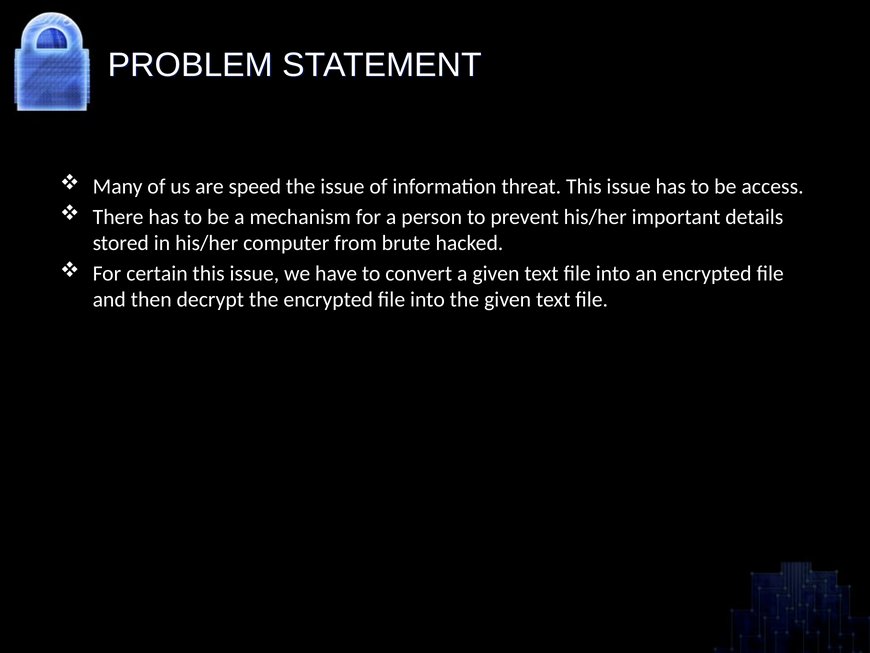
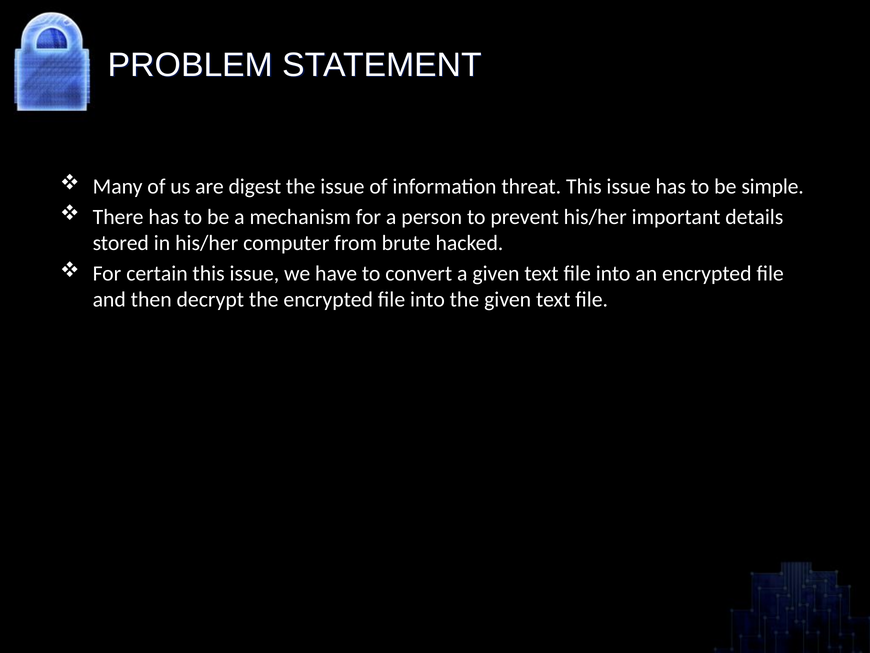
speed: speed -> digest (255, 186)
access: access -> simple (773, 186)
